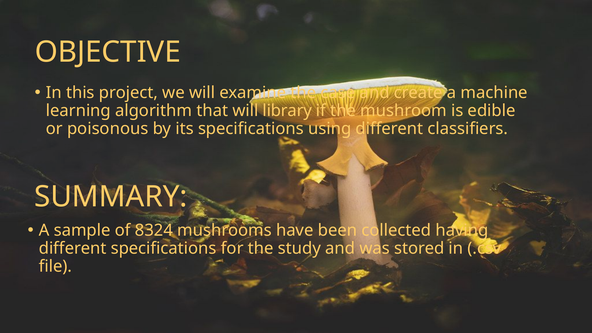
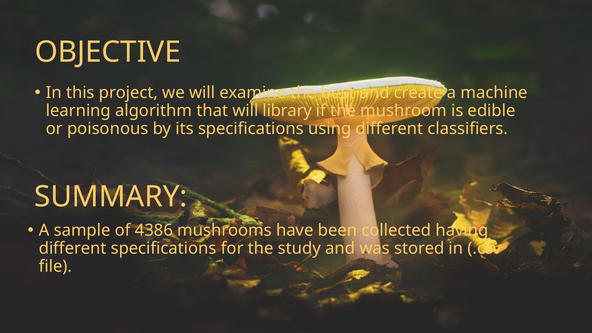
case: case -> best (338, 93)
8324: 8324 -> 4386 (154, 230)
